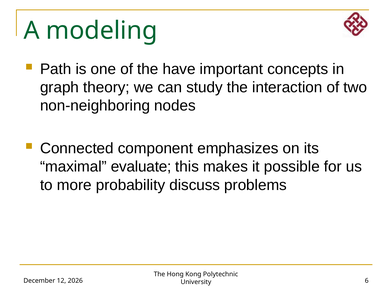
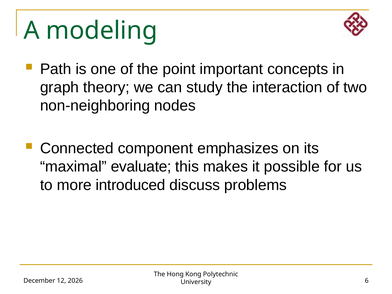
have: have -> point (179, 69)
probability: probability -> introduced (131, 185)
